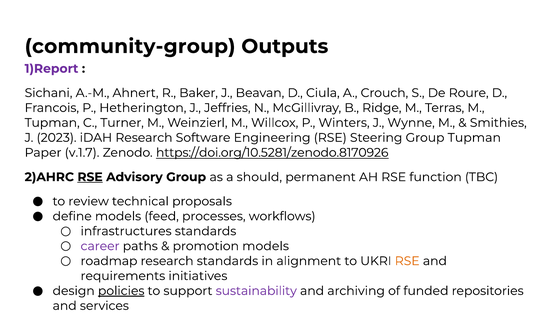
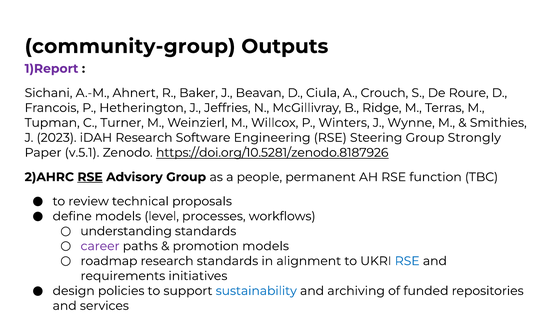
Group Tupman: Tupman -> Strongly (474, 137)
v.1.7: v.1.7 -> v.5.1 (82, 152)
https://doi.org/10.5281/zenodo.8170926: https://doi.org/10.5281/zenodo.8170926 -> https://doi.org/10.5281/zenodo.8187926 (272, 152)
should: should -> people (259, 177)
feed: feed -> level (162, 216)
infrastructures: infrastructures -> understanding (126, 231)
RSE colour: orange -> blue (407, 261)
policies underline: present -> none (121, 290)
sustainability colour: purple -> blue (256, 290)
